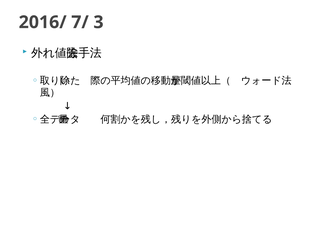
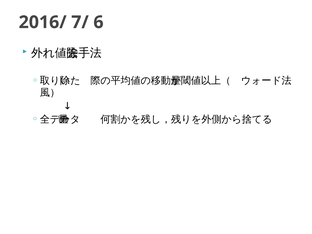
3: 3 -> 6 (98, 22)
